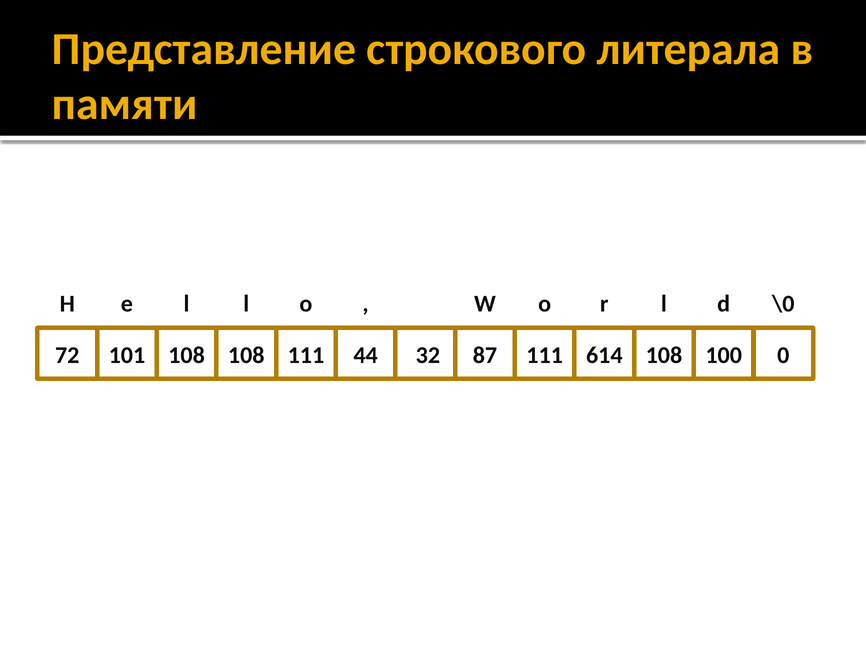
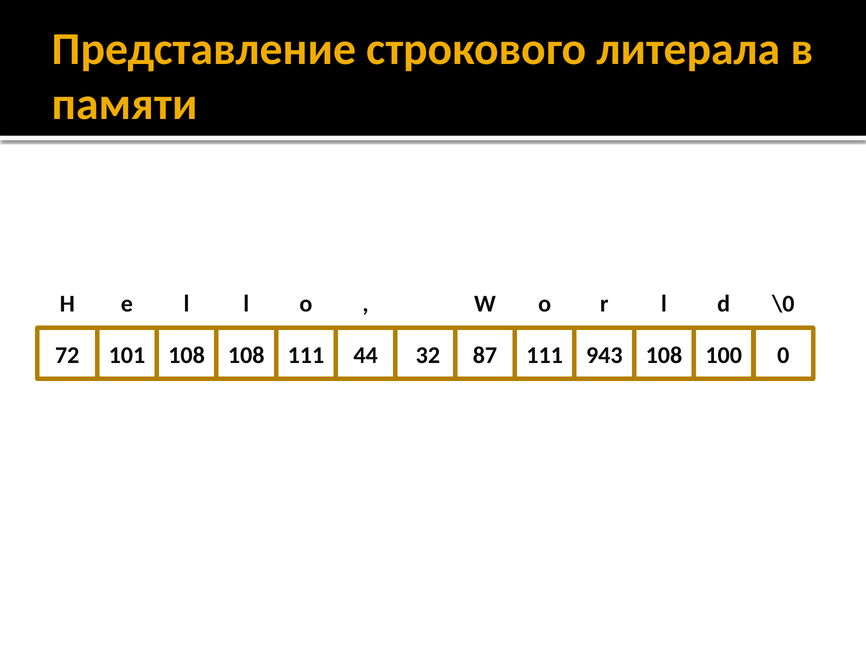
614: 614 -> 943 (604, 355)
